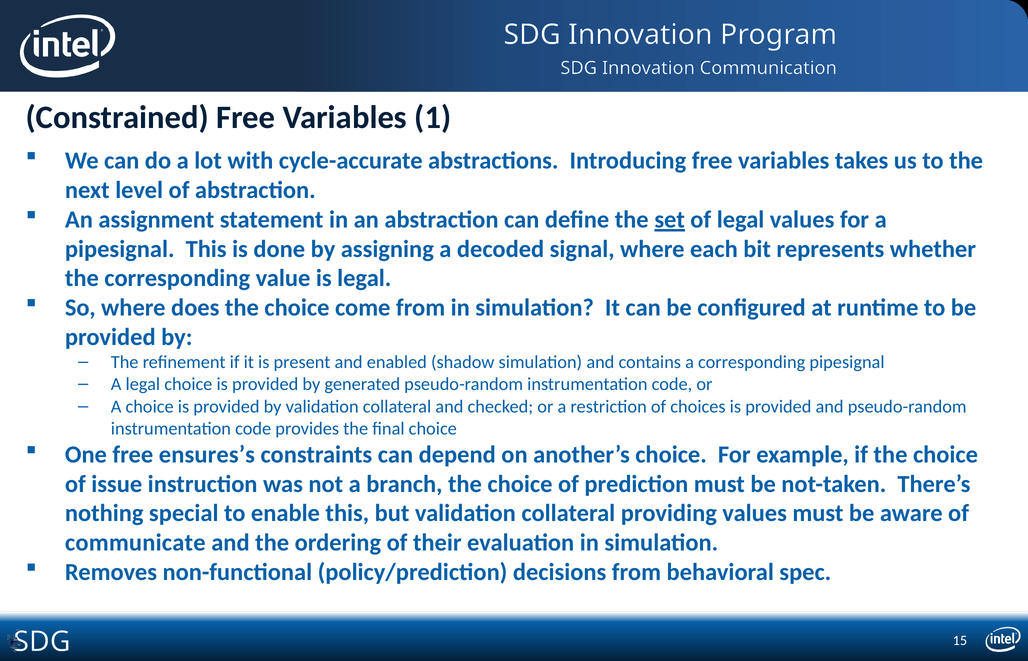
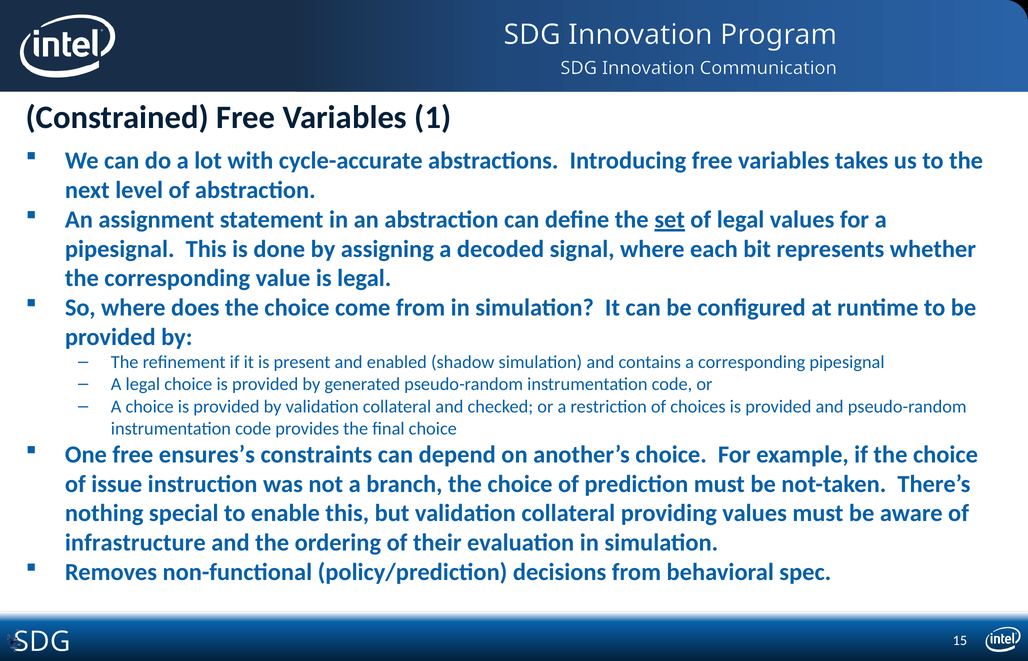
communicate: communicate -> infrastructure (135, 543)
